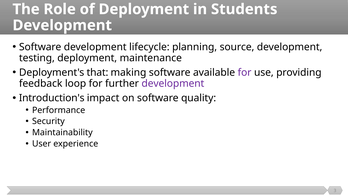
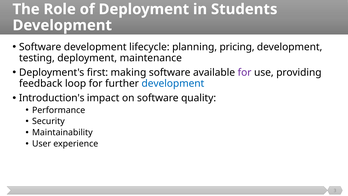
source: source -> pricing (237, 47)
that: that -> first (97, 72)
development colour: purple -> blue (173, 83)
